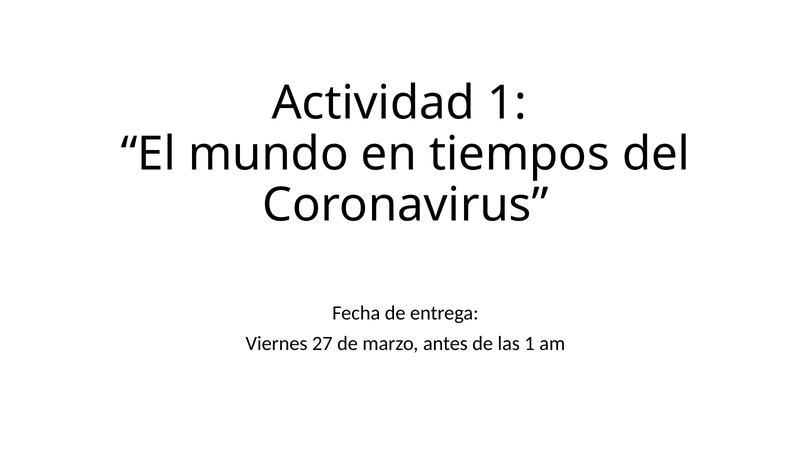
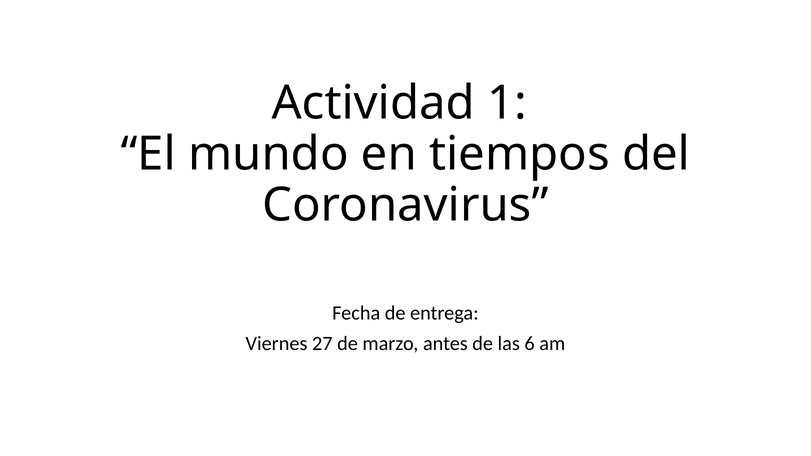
las 1: 1 -> 6 (530, 344)
